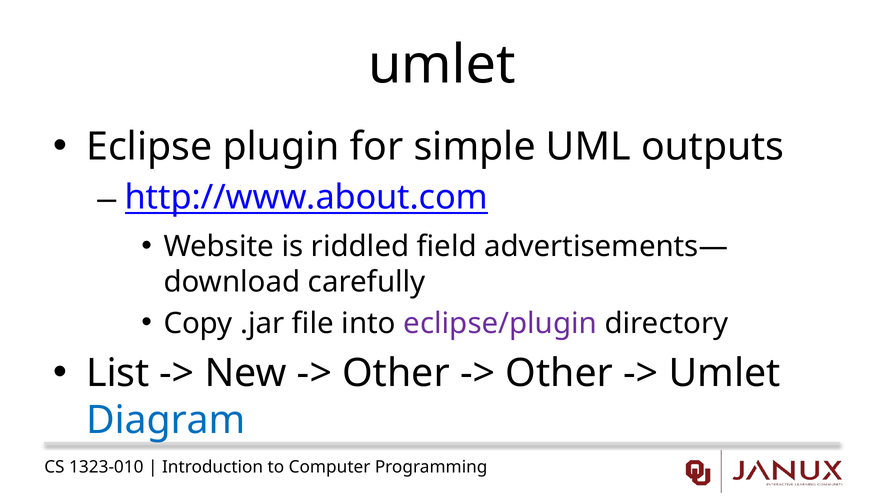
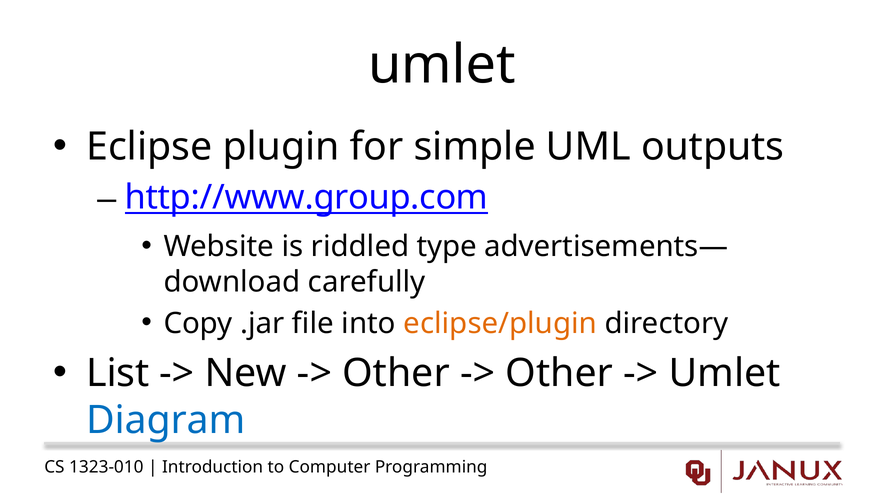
http://www.about.com: http://www.about.com -> http://www.group.com (307, 198)
field: field -> type (447, 247)
eclipse/plugin colour: purple -> orange (500, 323)
